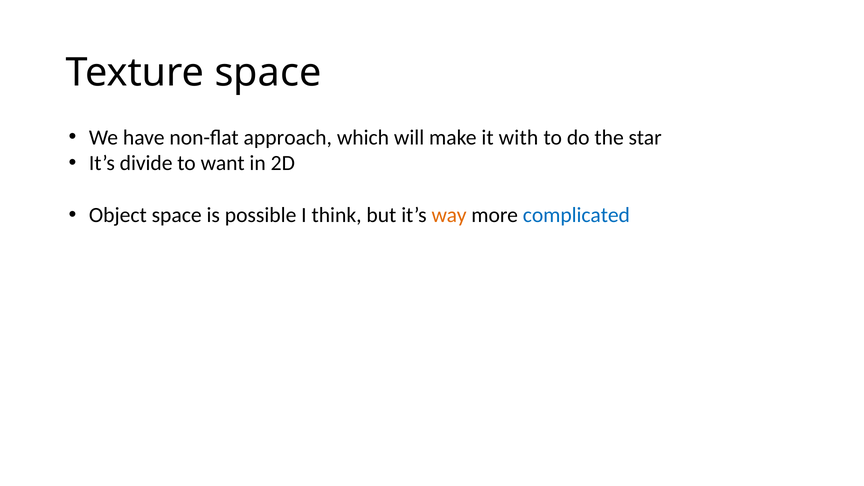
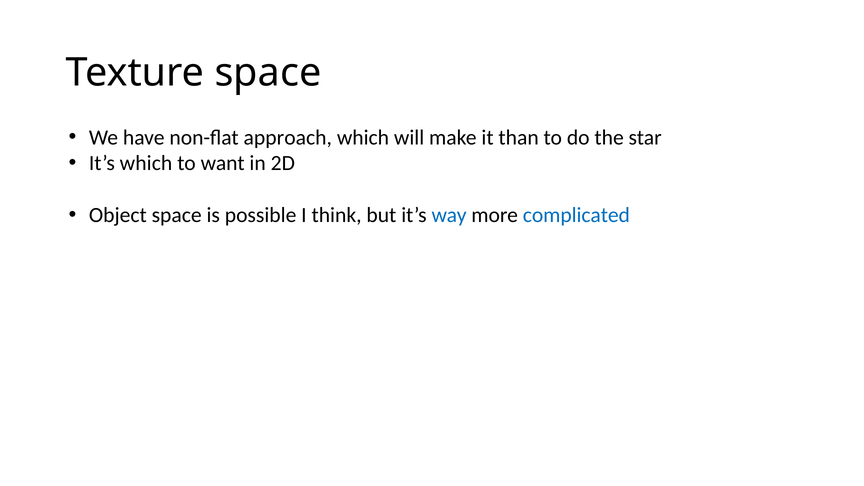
with: with -> than (519, 137)
It’s divide: divide -> which (146, 163)
way colour: orange -> blue (449, 215)
